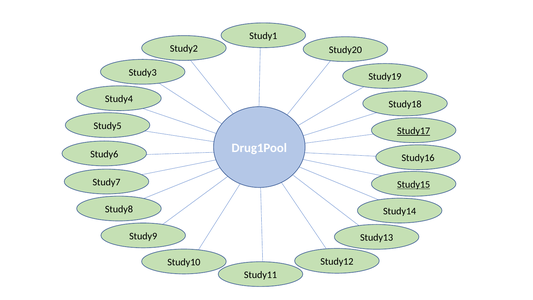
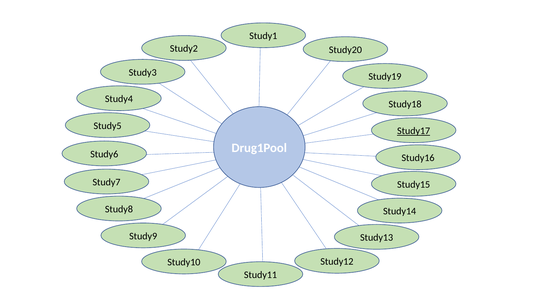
Study15 underline: present -> none (414, 184)
